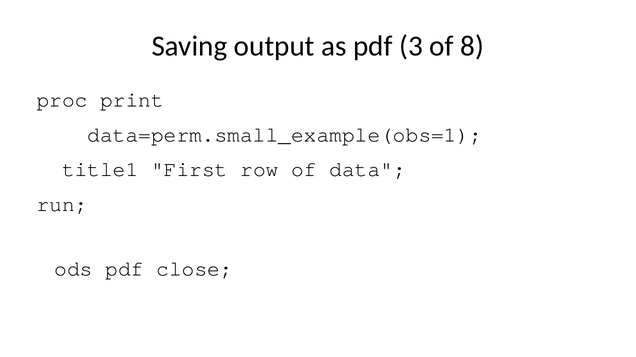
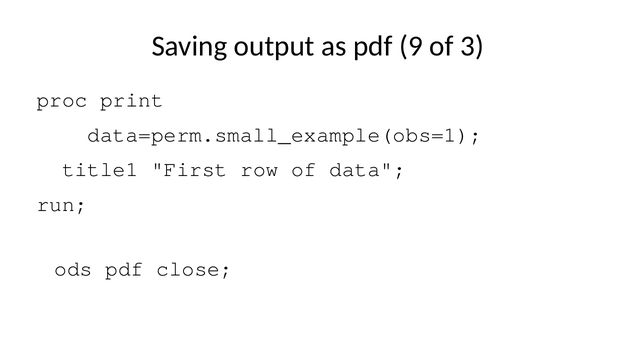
3: 3 -> 9 (411, 46)
8: 8 -> 3 (472, 46)
